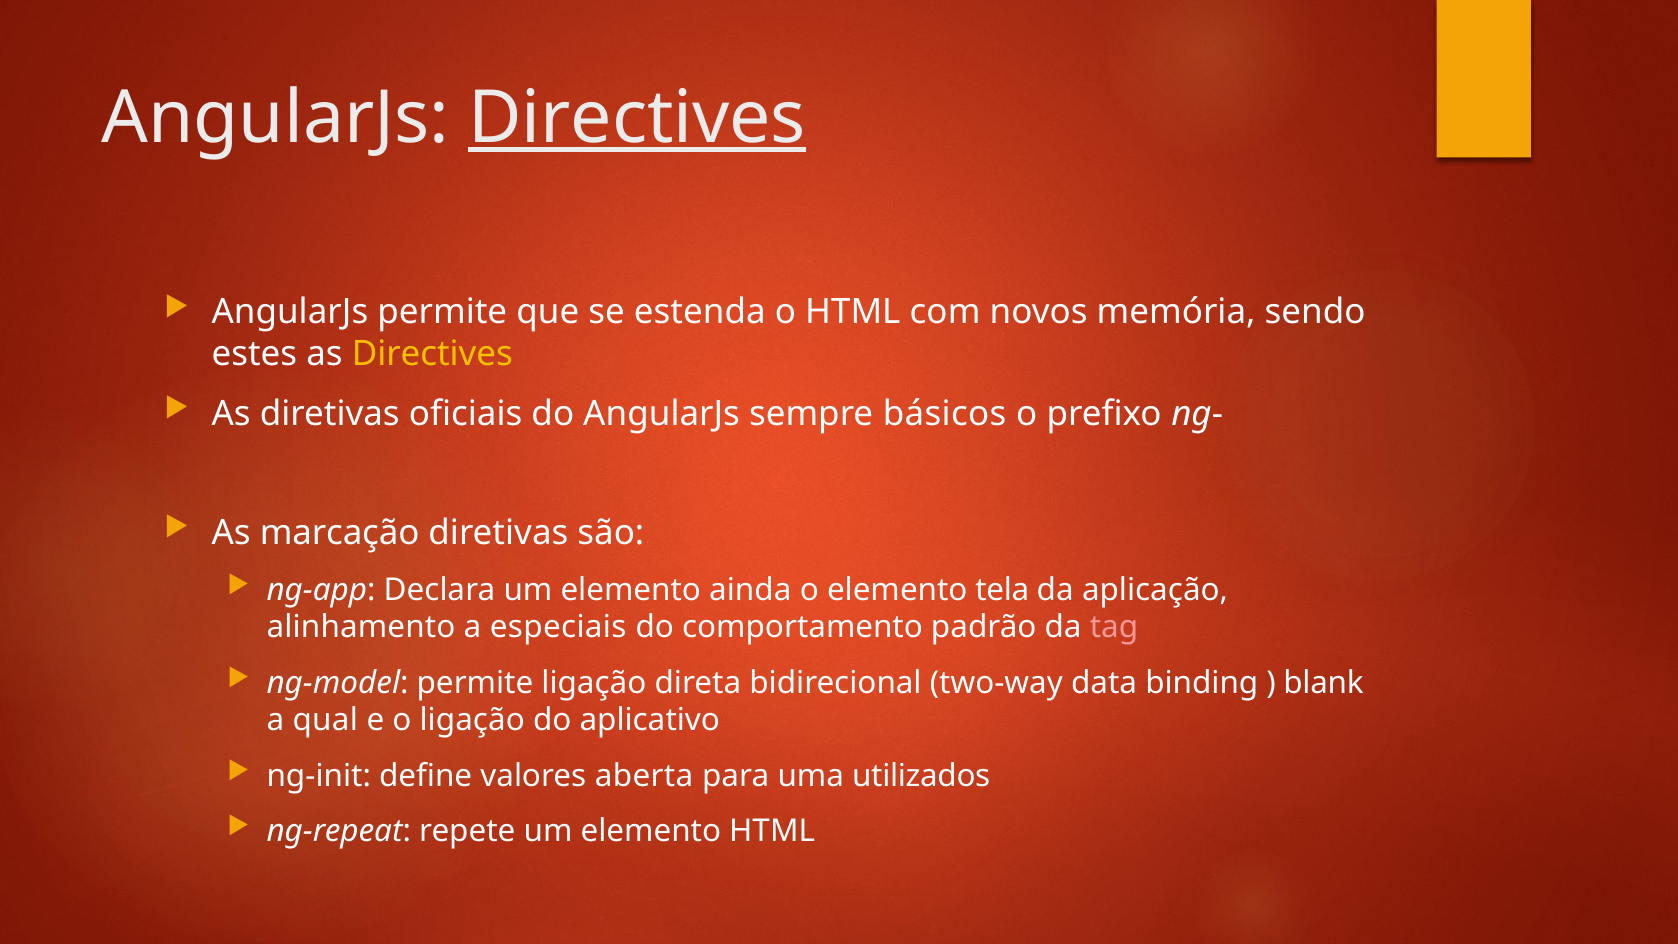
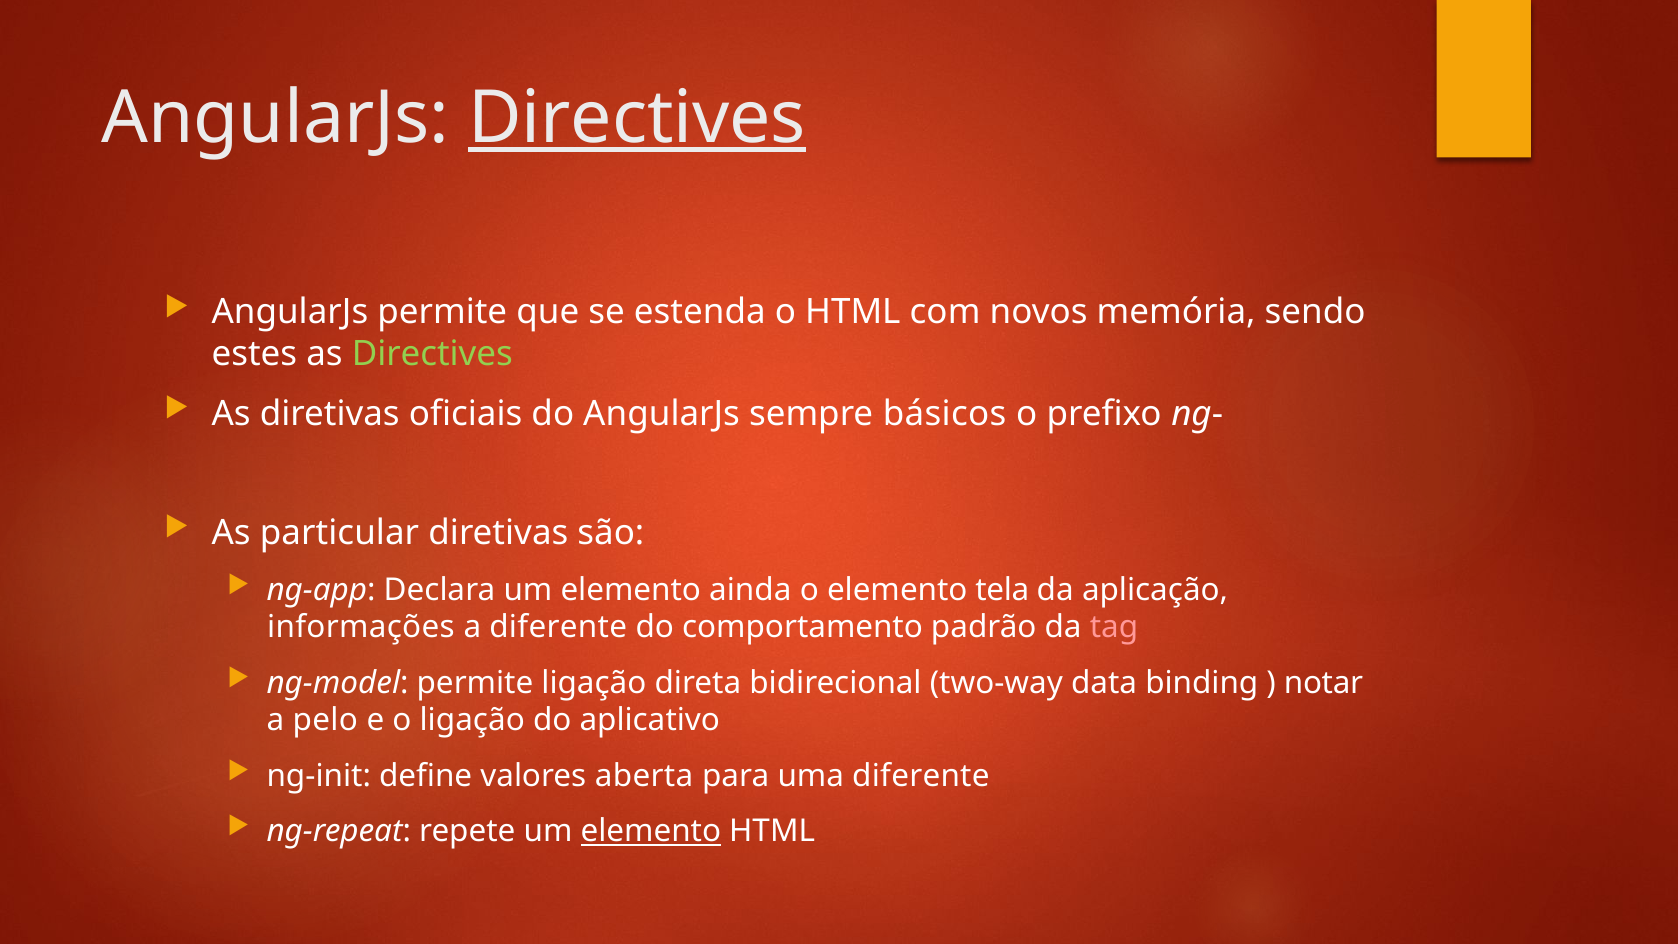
Directives colour: yellow -> light green (432, 354)
marcação: marcação -> particular (340, 533)
alinhamento: alinhamento -> informações (361, 627)
a especiais: especiais -> diferente (558, 627)
blank: blank -> notar (1324, 683)
qual: qual -> pelo (325, 720)
uma utilizados: utilizados -> diferente (921, 776)
elemento underline: none -> present (651, 831)
